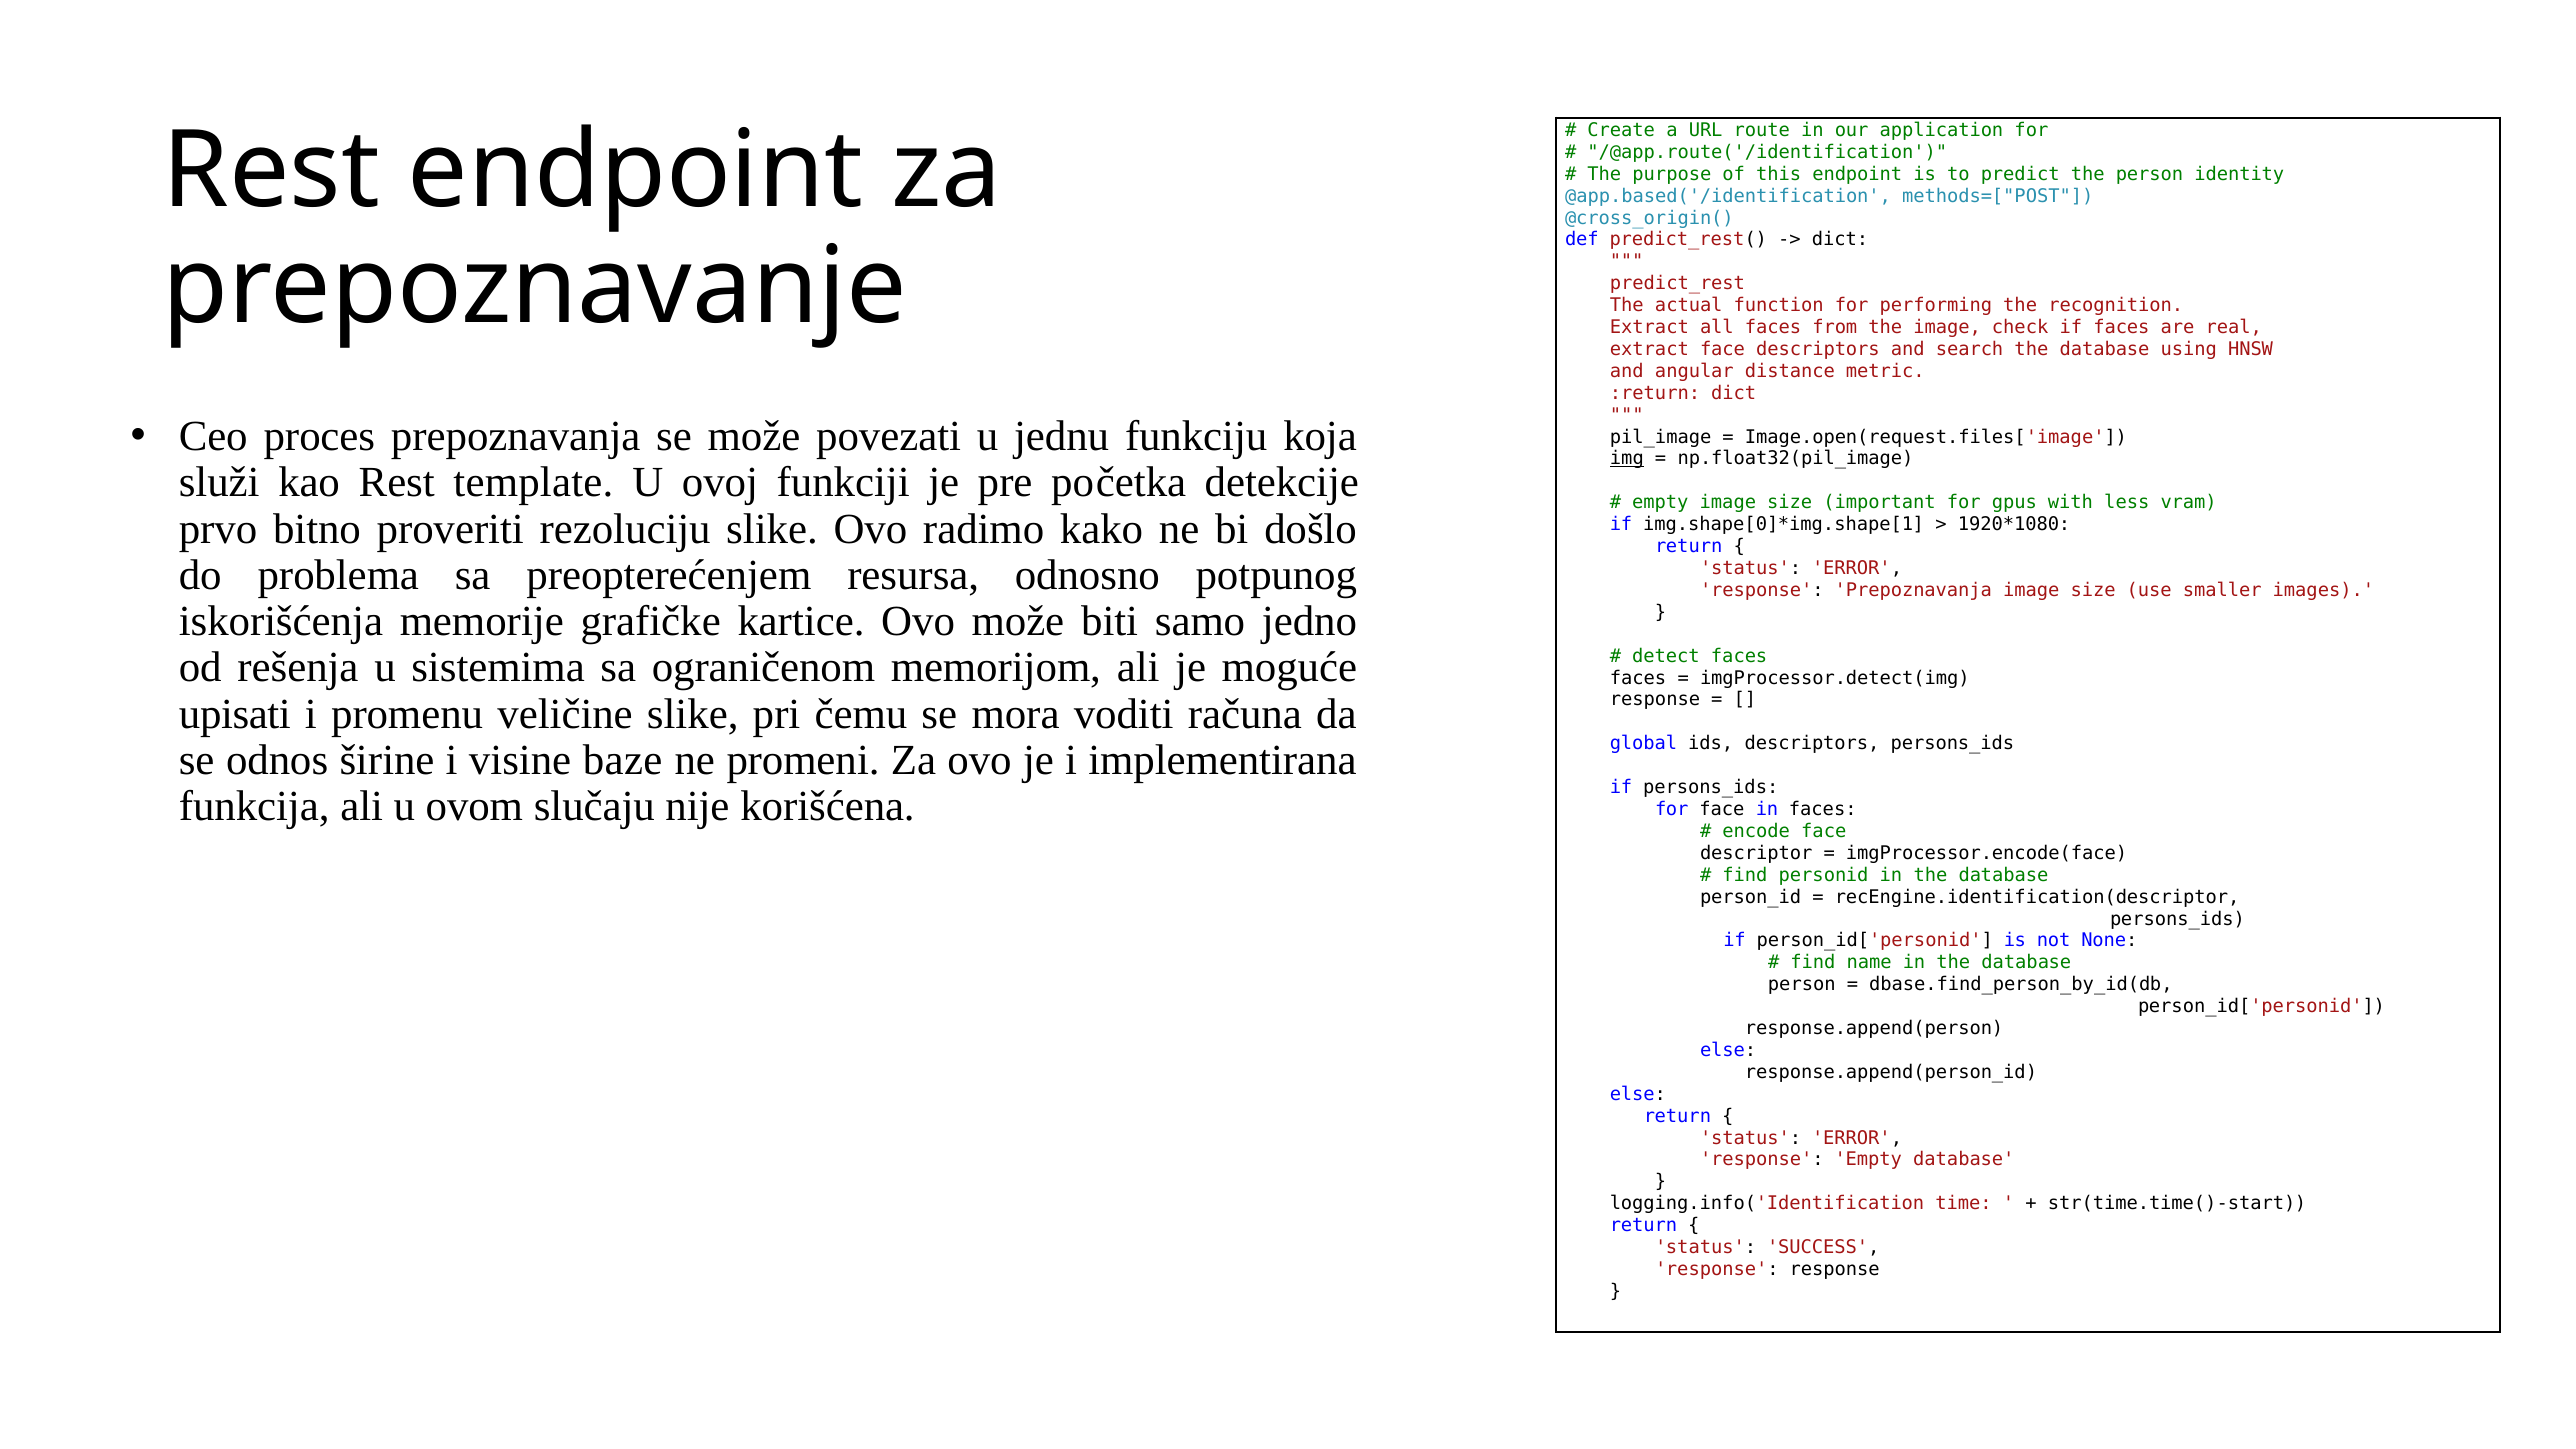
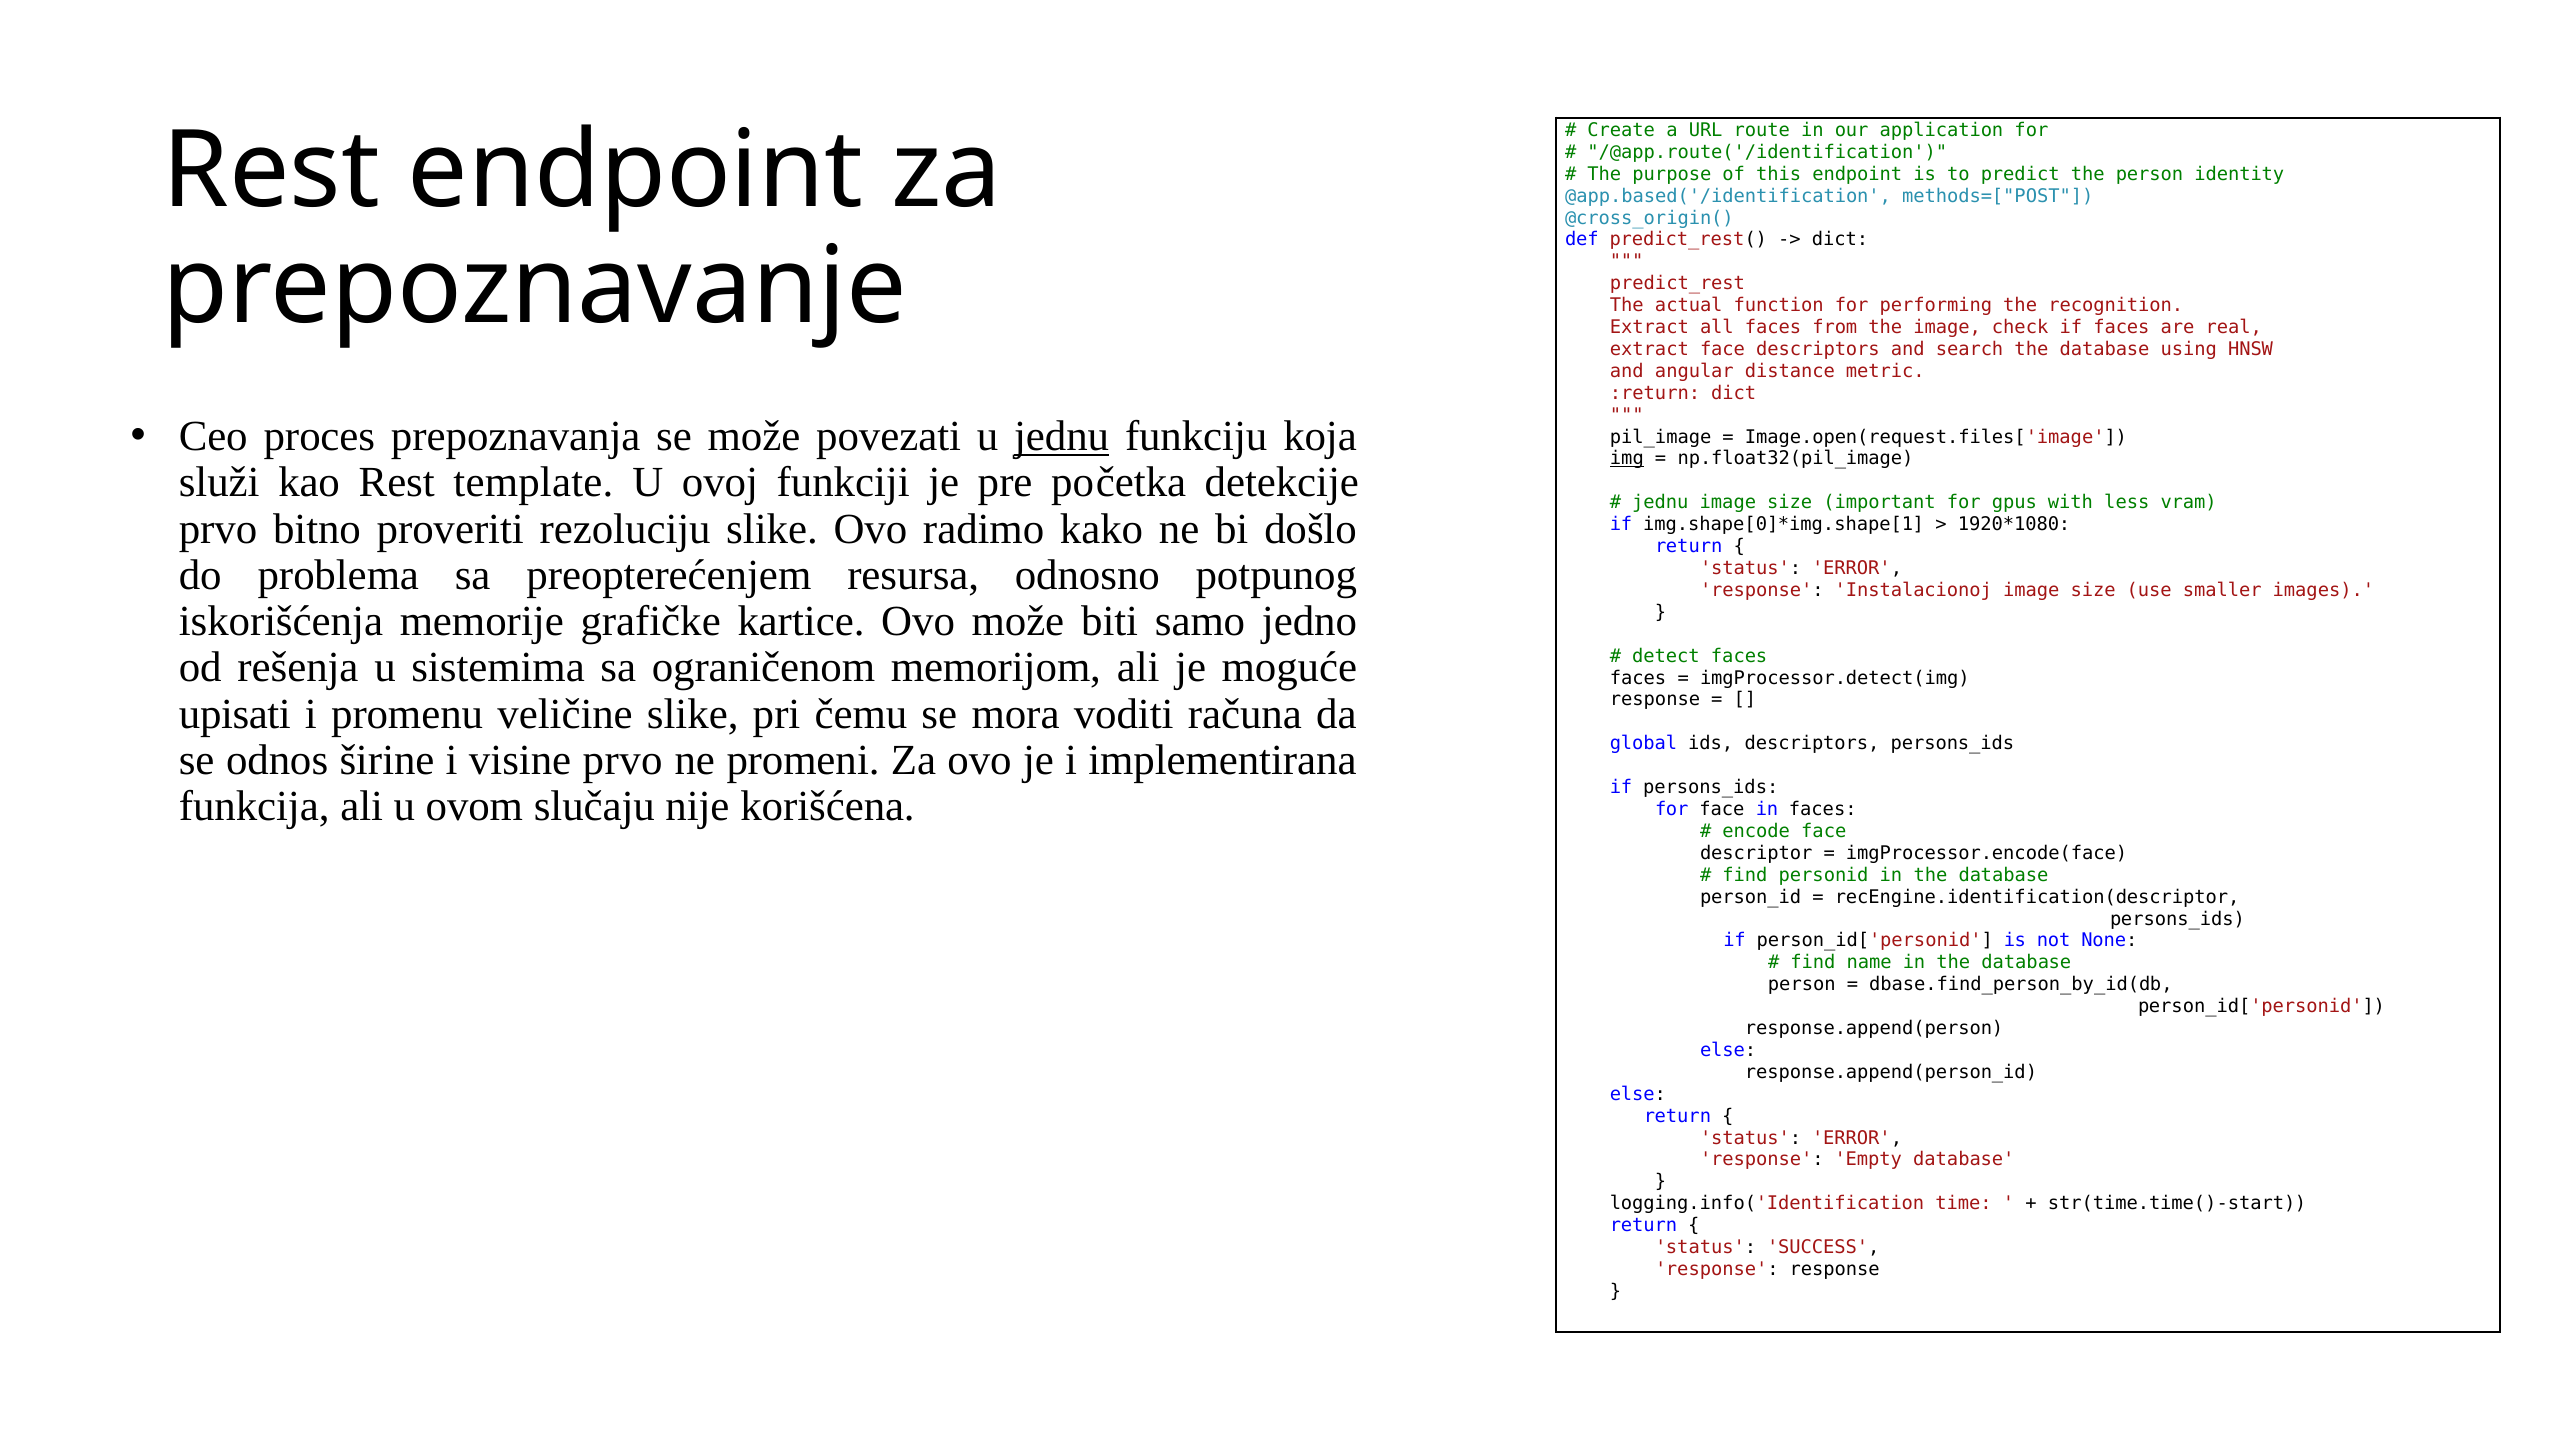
jednu underline: none -> present (1062, 437)
empty: empty -> jednu (1660, 503)
response Prepoznavanja: Prepoznavanja -> Instalacionoj (1913, 590)
visine baze: baze -> prvo (623, 760)
